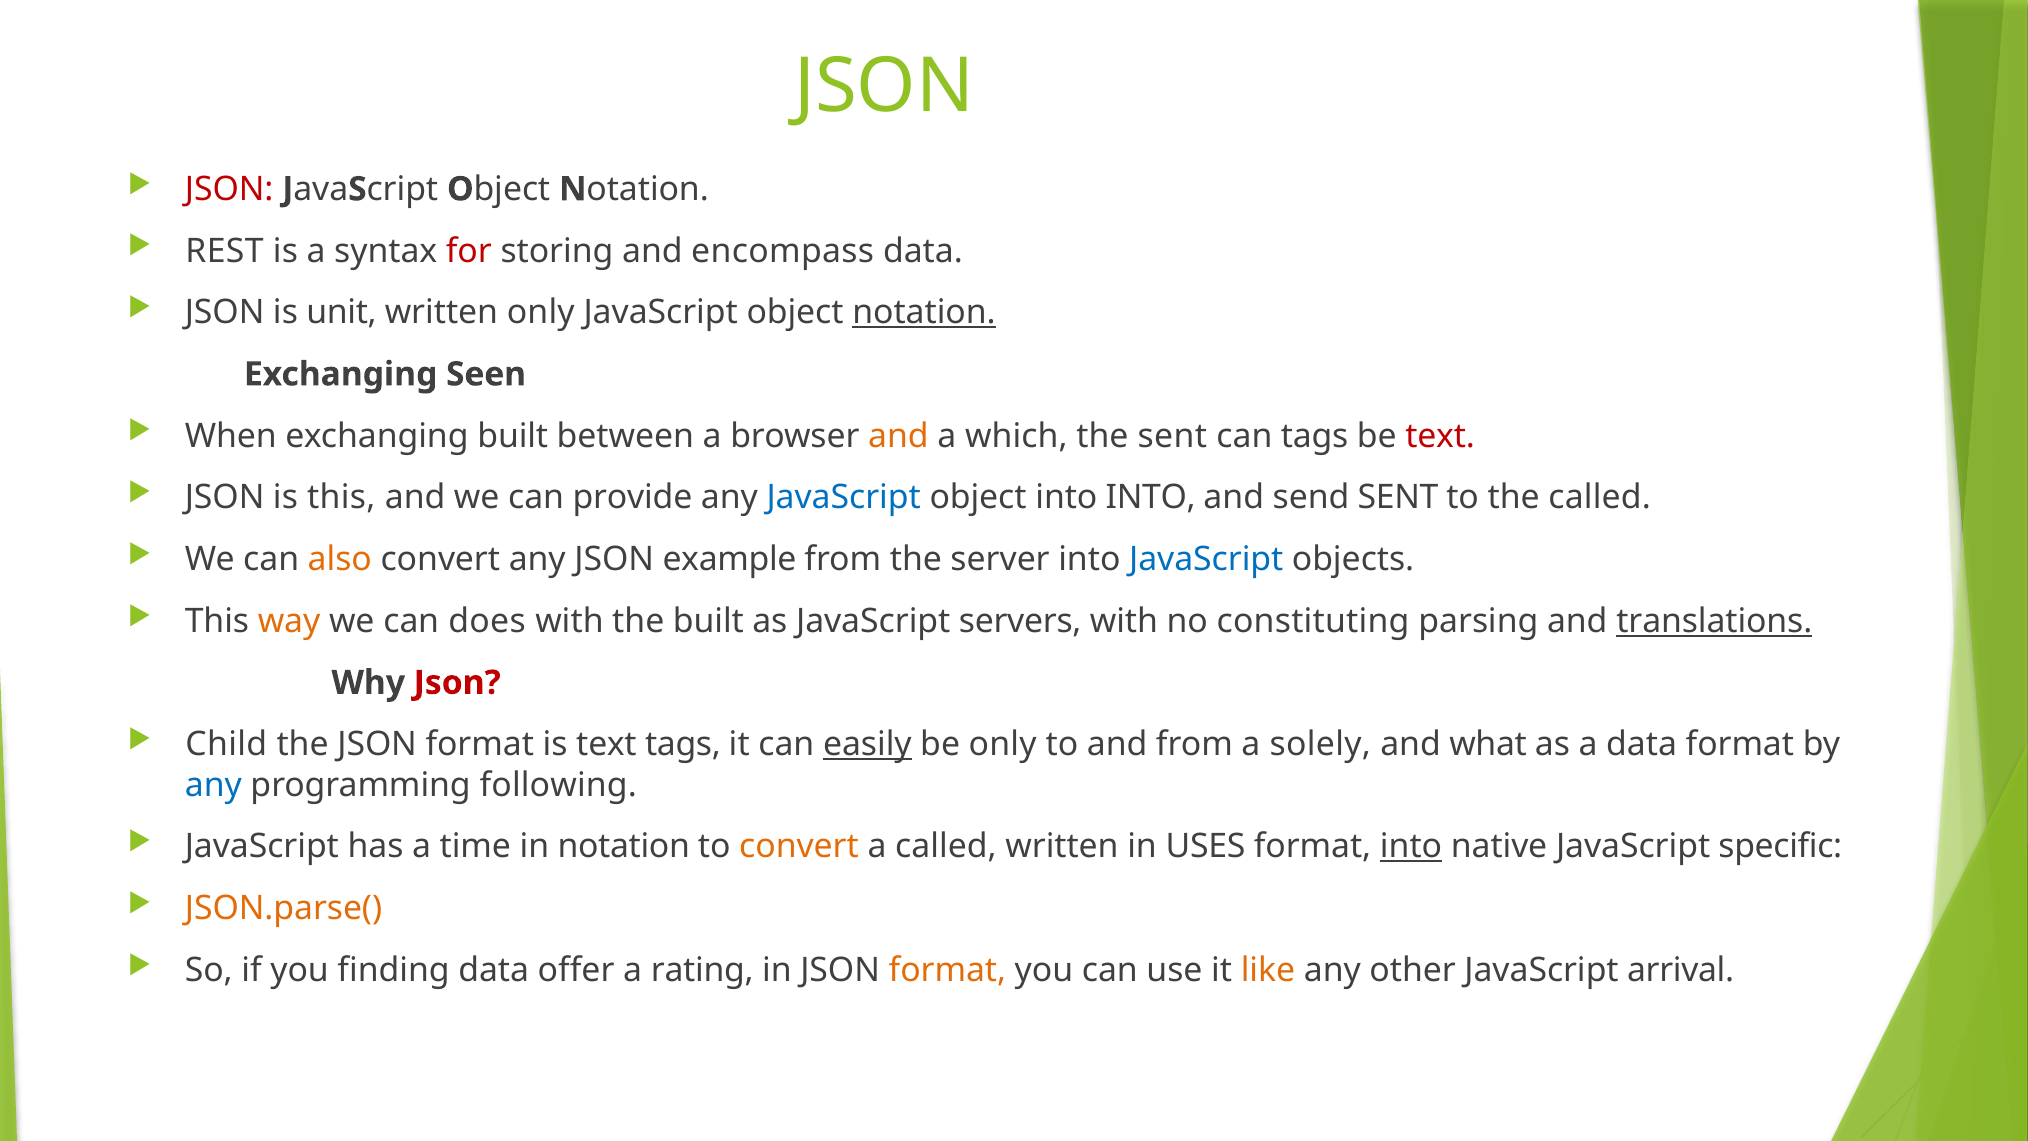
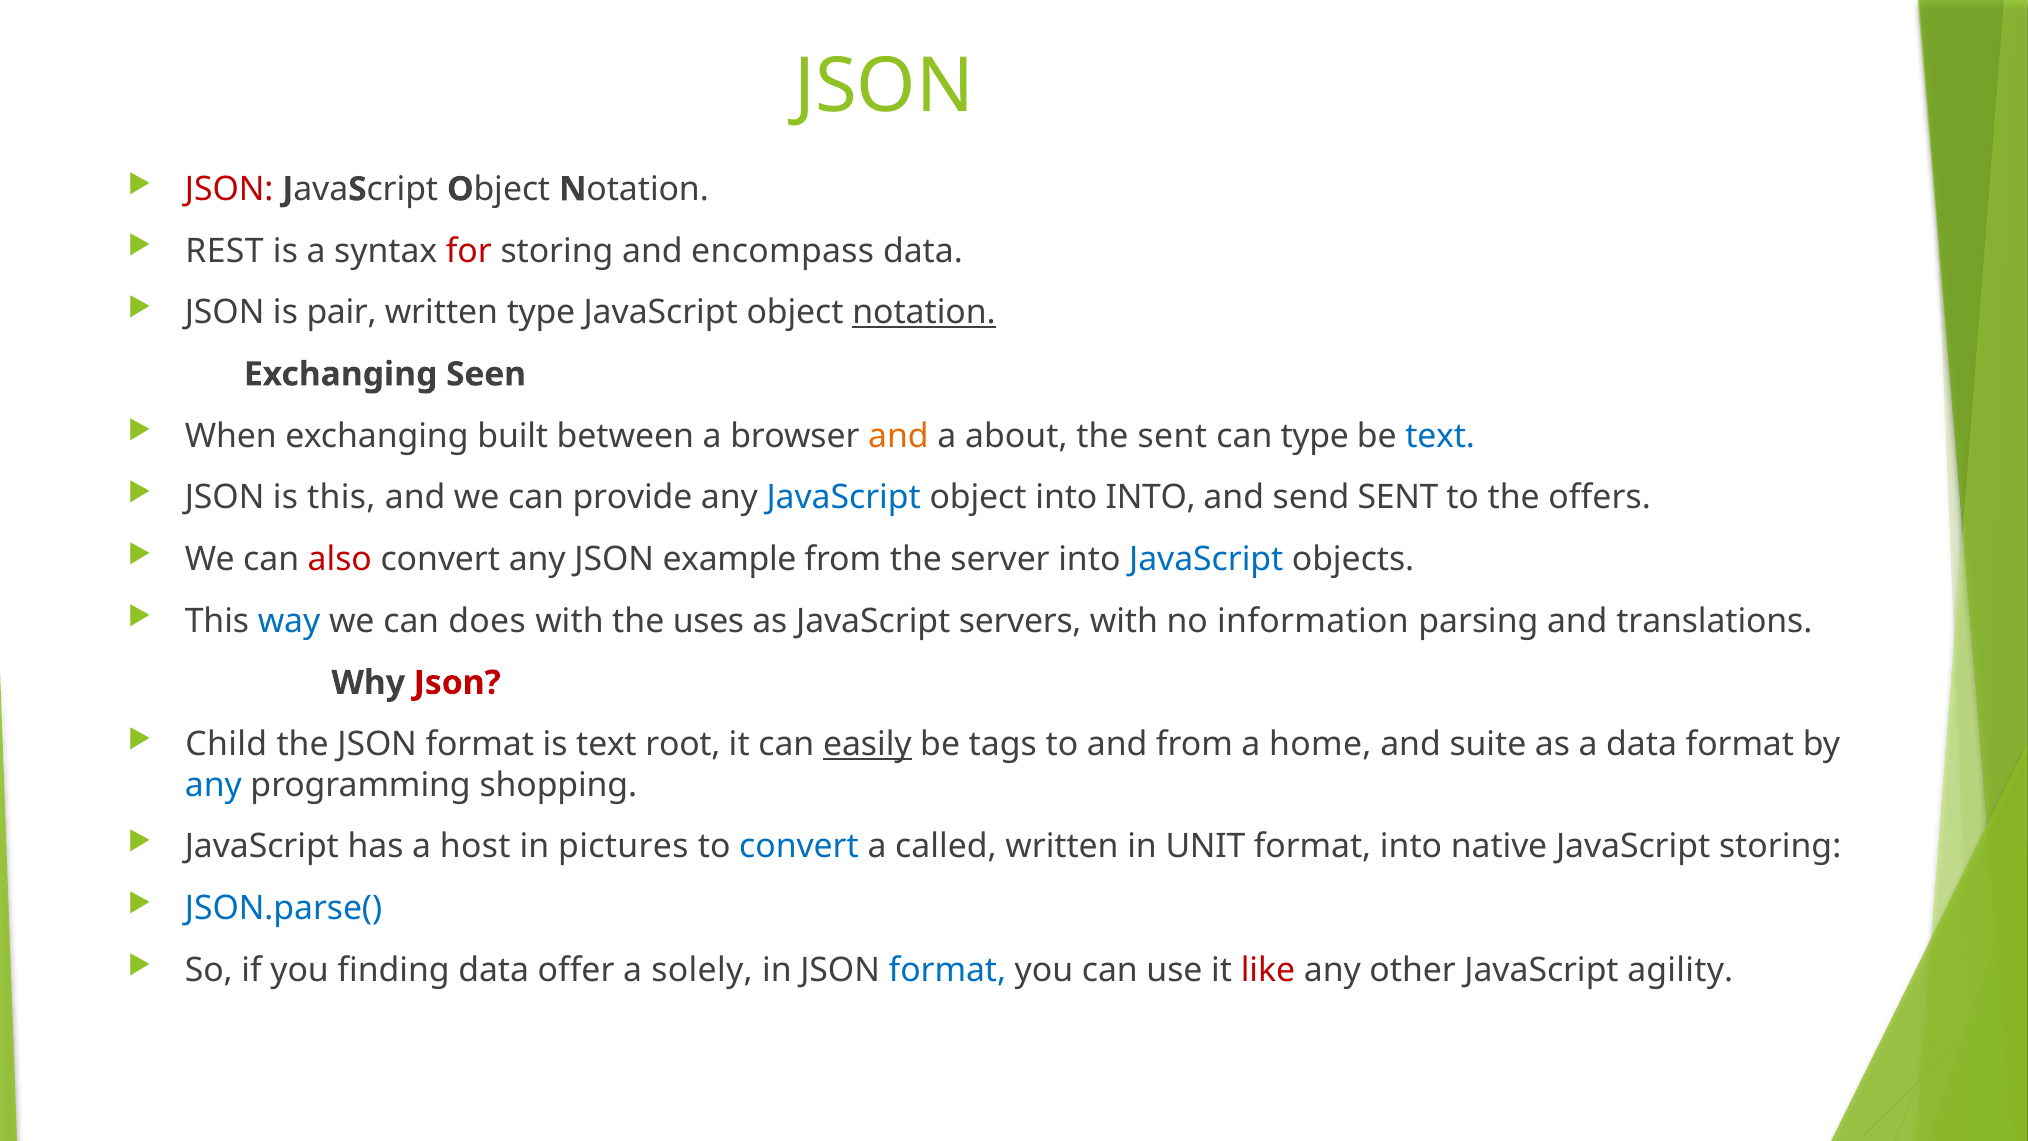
unit: unit -> pair (342, 313)
written only: only -> type (541, 313)
which: which -> about (1016, 436)
can tags: tags -> type (1315, 436)
text colour: red -> blue (1440, 436)
the called: called -> offers (1600, 498)
also colour: orange -> red (340, 559)
way colour: orange -> blue (289, 621)
the built: built -> uses (709, 621)
constituting: constituting -> information (1313, 621)
translations underline: present -> none (1714, 621)
text tags: tags -> root (683, 744)
be only: only -> tags (1003, 744)
solely: solely -> home (1320, 744)
what: what -> suite (1488, 744)
following: following -> shopping (558, 785)
time: time -> host (475, 846)
in notation: notation -> pictures (623, 846)
convert colour: orange -> blue (799, 846)
USES: USES -> UNIT (1205, 846)
into underline: present -> none (1411, 846)
JavaScript specific: specific -> storing (1780, 846)
JSON.parse( colour: orange -> blue (284, 908)
rating: rating -> solely (702, 970)
format colour: orange -> blue (947, 970)
like colour: orange -> red (1268, 970)
arrival: arrival -> agility (1680, 970)
